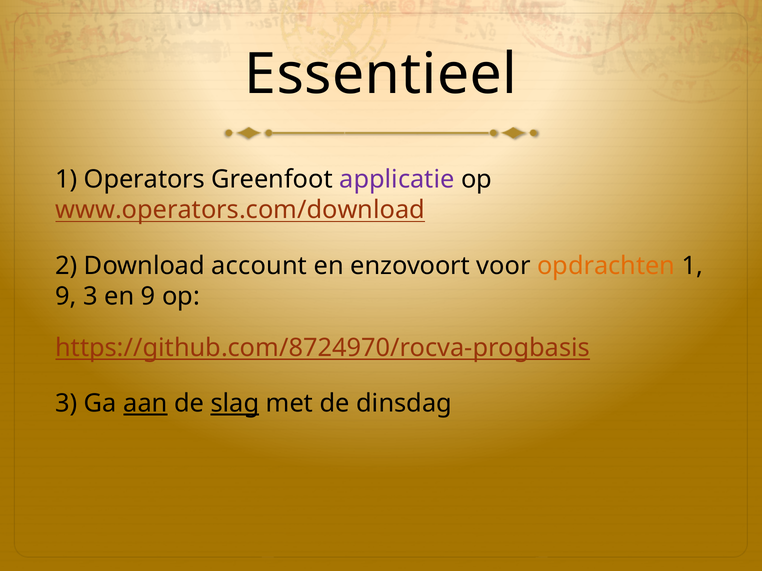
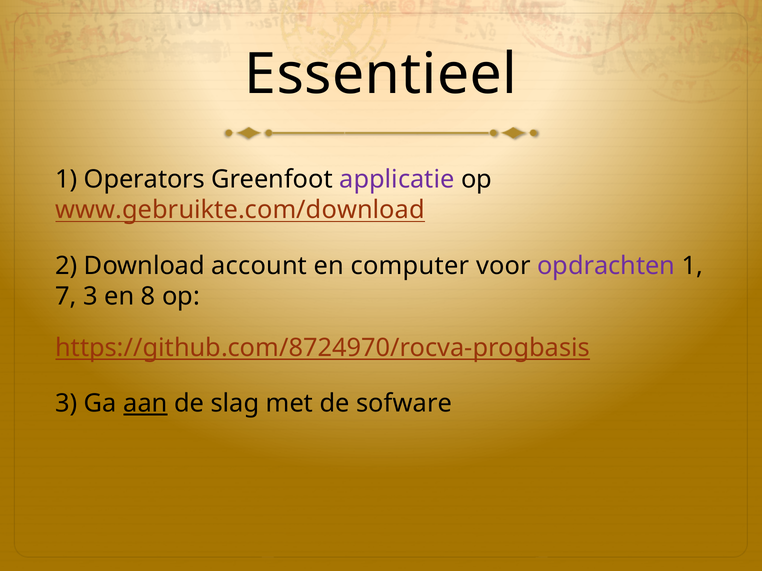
www.operators.com/download: www.operators.com/download -> www.gebruikte.com/download (240, 210)
enzovoort: enzovoort -> computer (410, 266)
opdrachten colour: orange -> purple (606, 266)
9: 9 -> 7 (66, 296)
en 9: 9 -> 8 (148, 296)
slag underline: present -> none (235, 404)
dinsdag: dinsdag -> sofware (404, 404)
